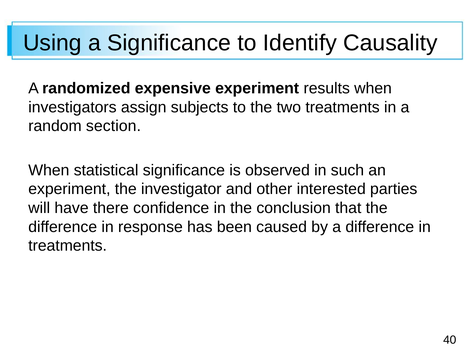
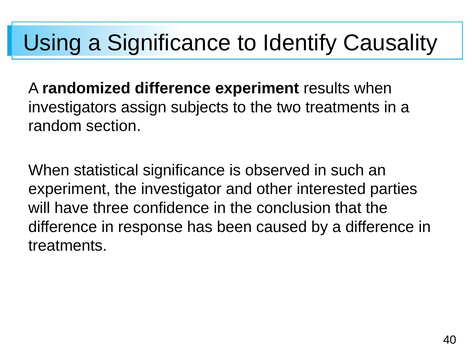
randomized expensive: expensive -> difference (173, 88)
there: there -> three (111, 208)
